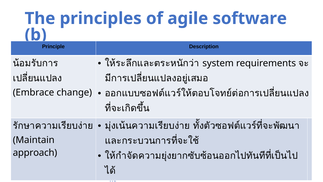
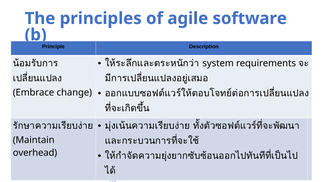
approach: approach -> overhead (35, 153)
